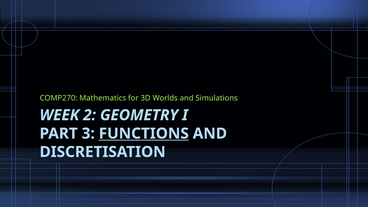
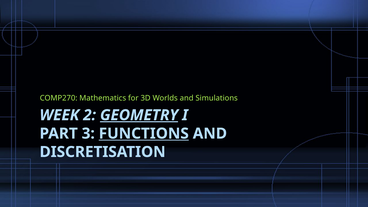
GEOMETRY underline: none -> present (139, 115)
